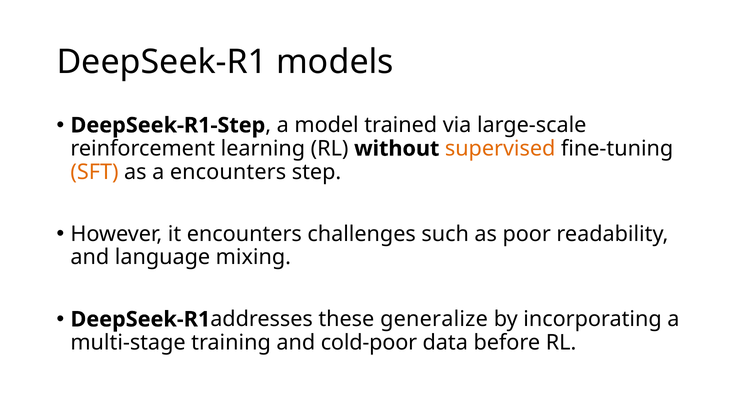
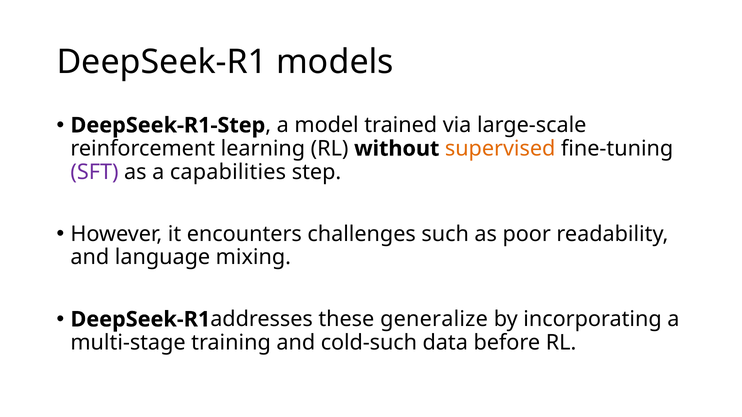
SFT colour: orange -> purple (95, 172)
a encounters: encounters -> capabilities (228, 172)
cold-poor: cold-poor -> cold-such (369, 343)
